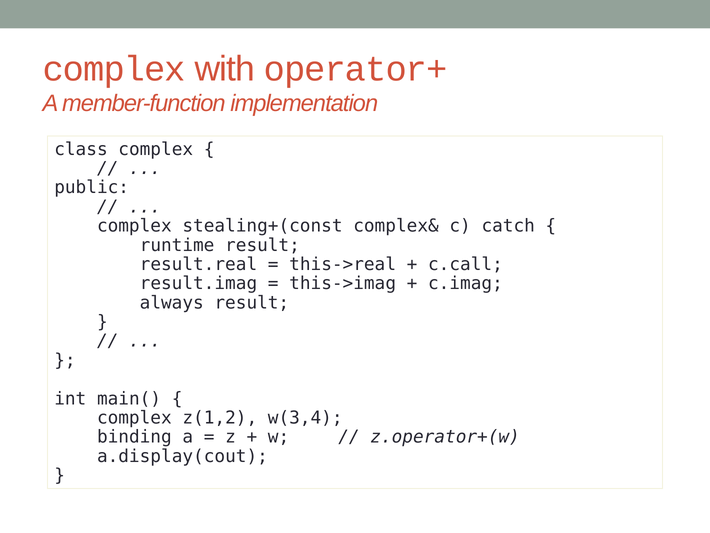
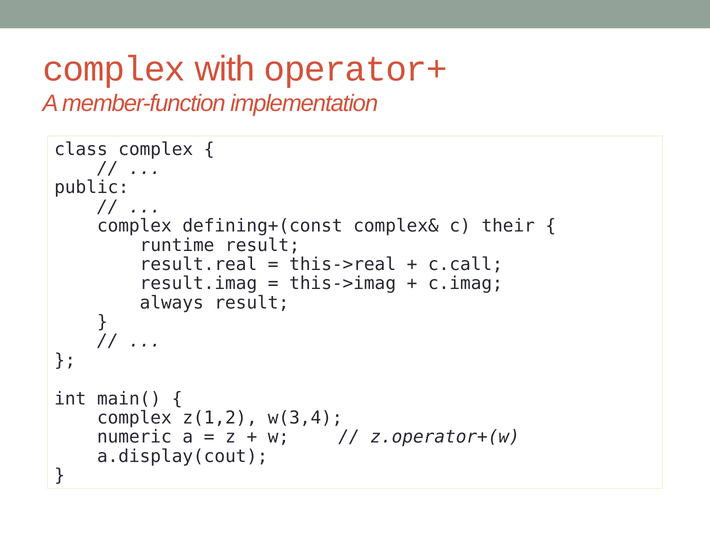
stealing+(const: stealing+(const -> defining+(const (262, 226)
catch: catch -> their (508, 226)
binding: binding -> numeric (134, 437)
